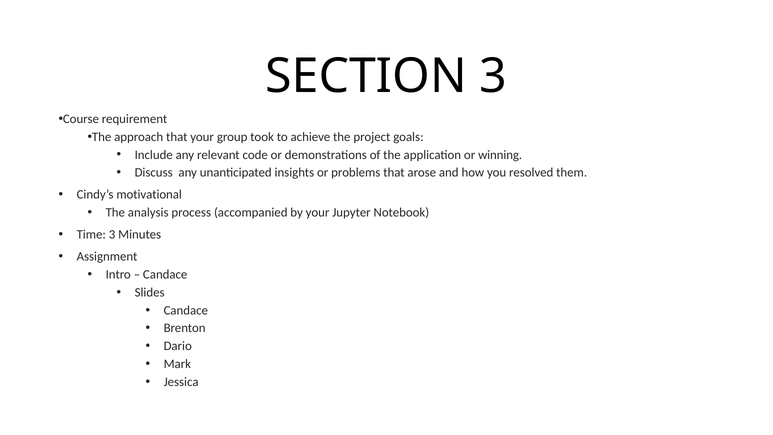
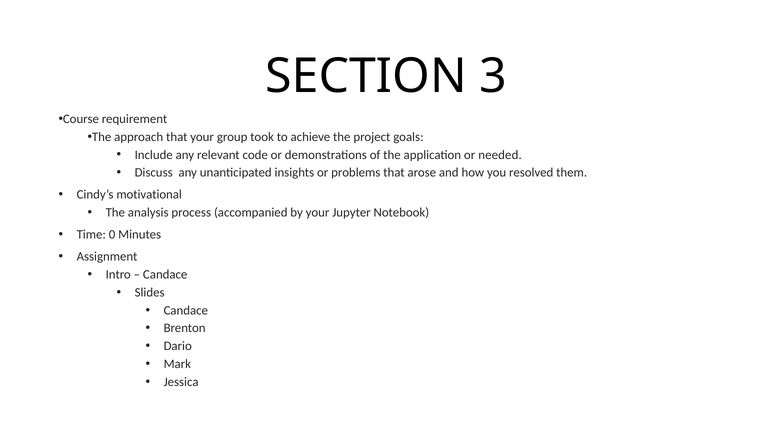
winning: winning -> needed (500, 155)
Time 3: 3 -> 0 (112, 234)
